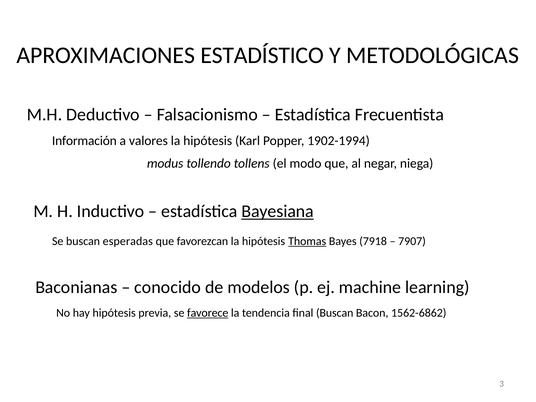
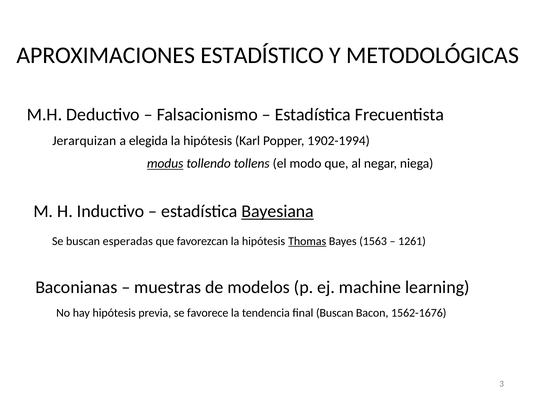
Información: Información -> Jerarquizan (84, 141)
valores: valores -> elegida (148, 141)
modus underline: none -> present (165, 164)
7918: 7918 -> 1563 (373, 241)
7907: 7907 -> 1261 (412, 241)
conocido: conocido -> muestras (168, 287)
favorece underline: present -> none (208, 313)
1562-6862: 1562-6862 -> 1562-1676 (419, 313)
